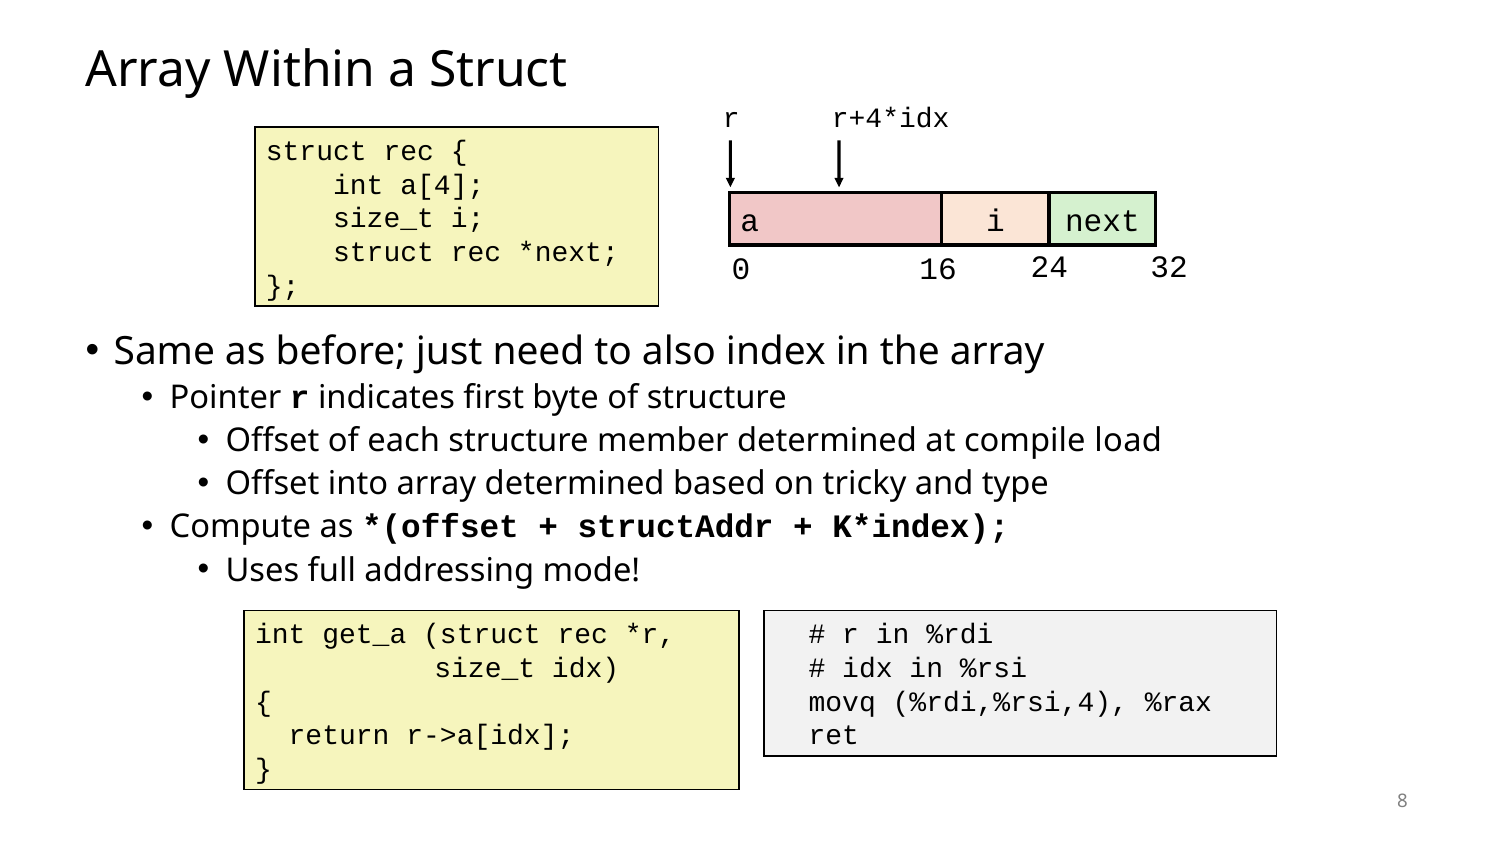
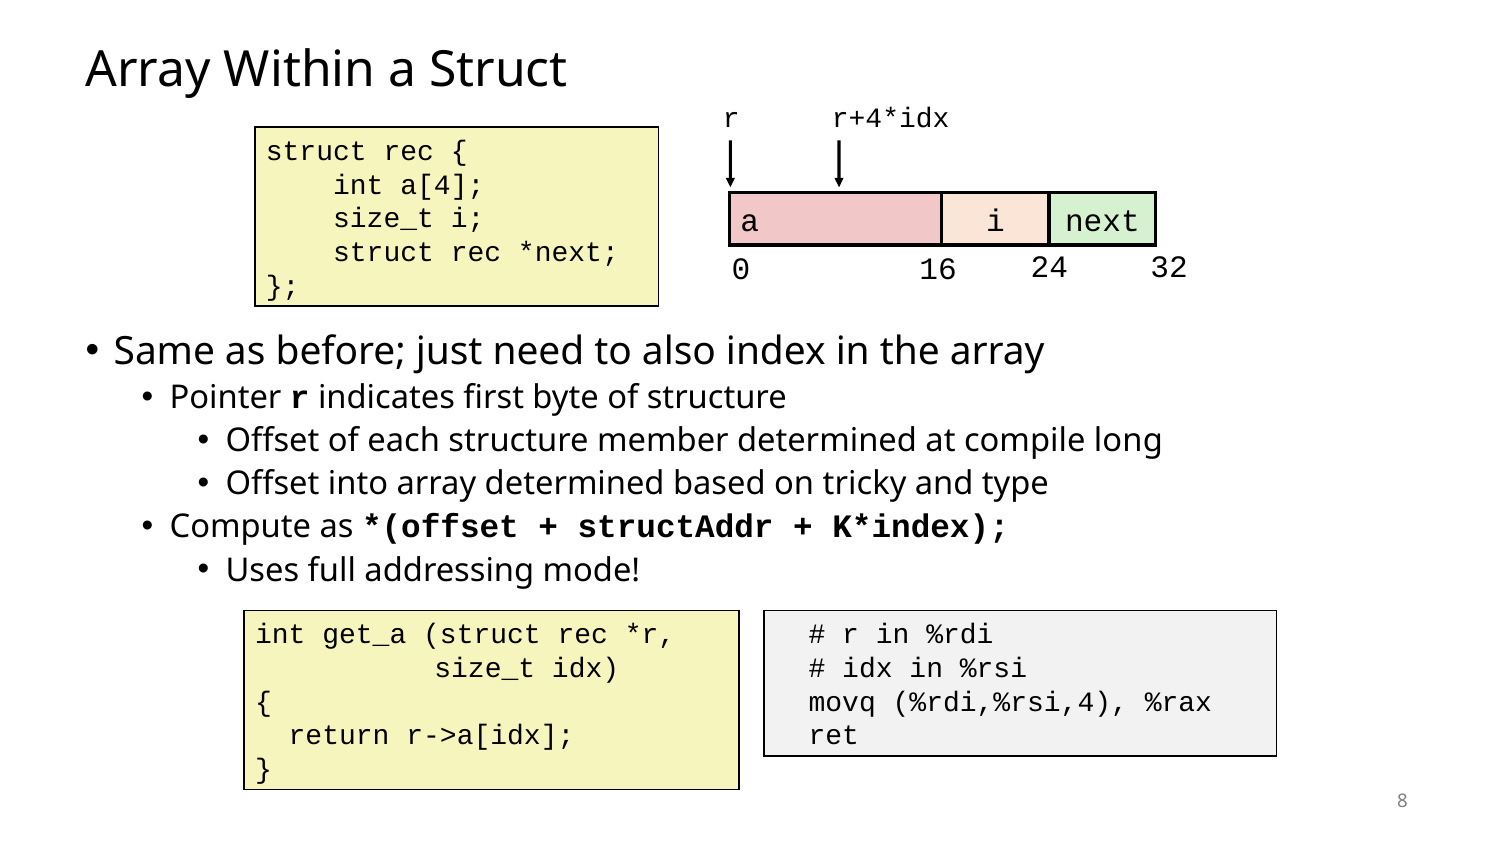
load: load -> long (1128, 441)
